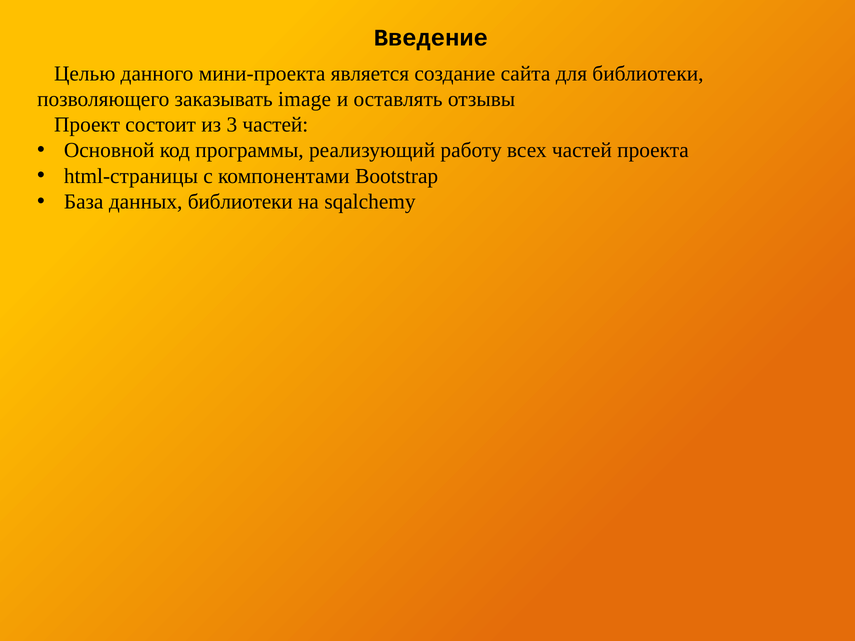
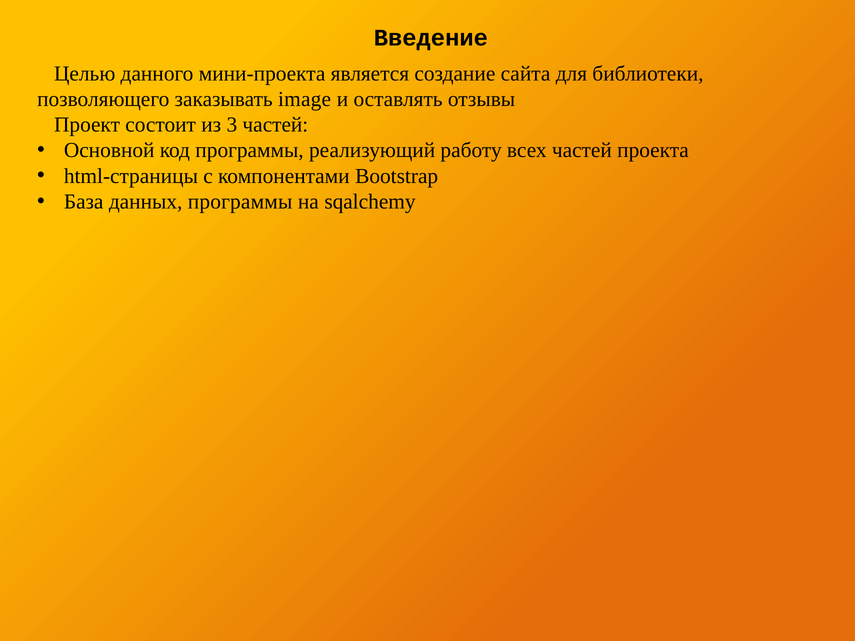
данных библиотеки: библиотеки -> программы (240, 202)
